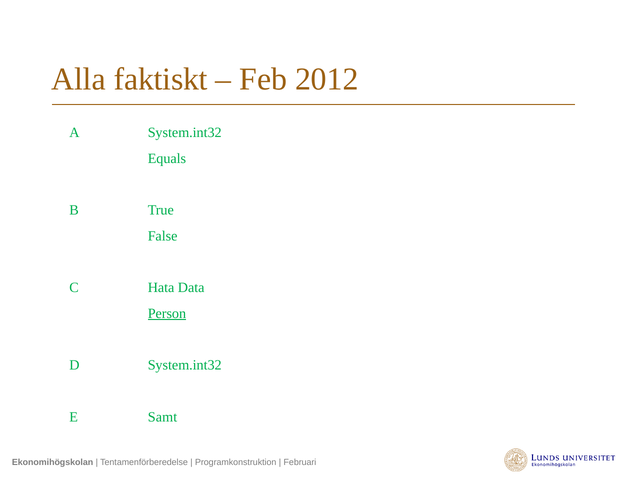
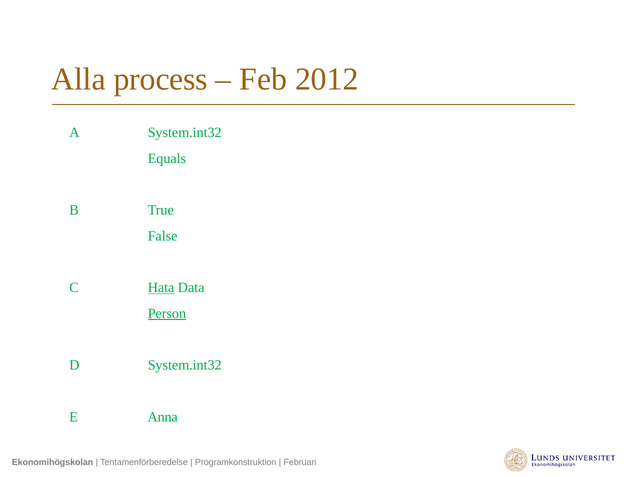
faktiskt: faktiskt -> process (161, 79)
Hata underline: none -> present (161, 287)
Samt: Samt -> Anna (163, 416)
